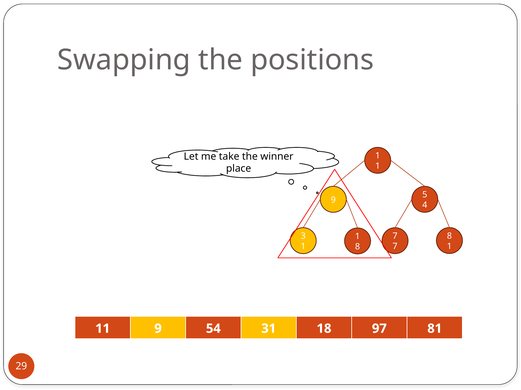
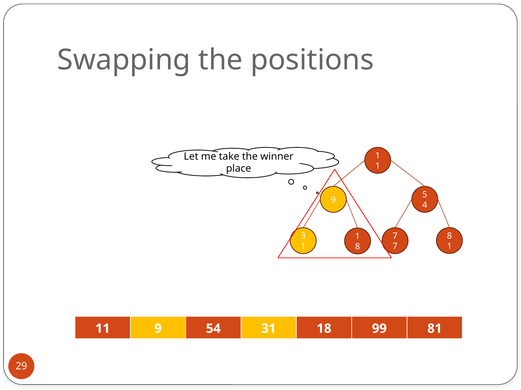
97: 97 -> 99 (379, 329)
